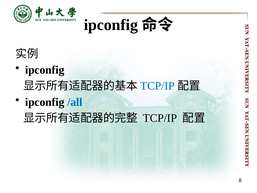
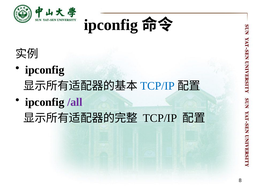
/all colour: blue -> purple (75, 102)
